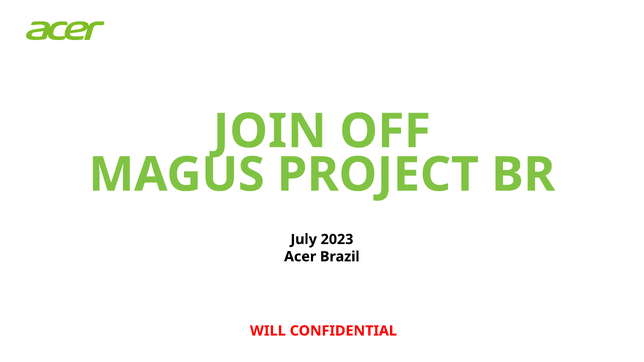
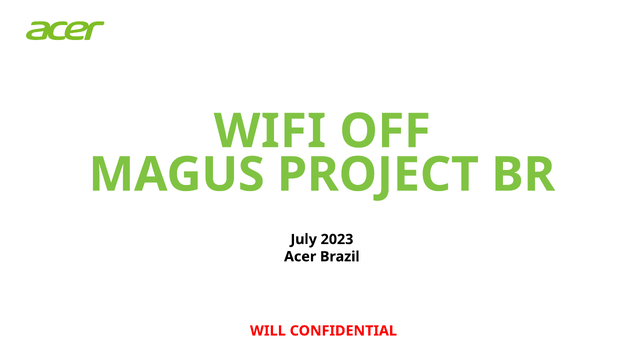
JOIN: JOIN -> WIFI (270, 131)
